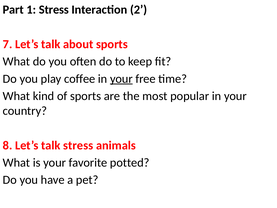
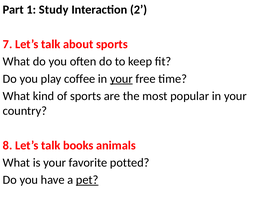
1 Stress: Stress -> Study (54, 10)
talk stress: stress -> books (78, 145)
pet underline: none -> present (87, 180)
